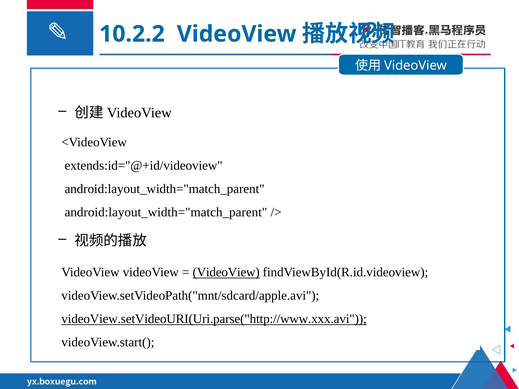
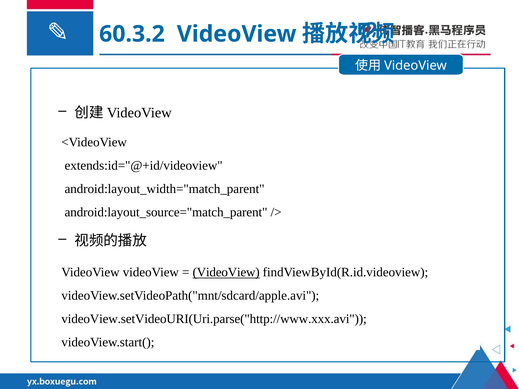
10.2.2: 10.2.2 -> 60.3.2 (132, 34)
android:layout_width="match_parent: android:layout_width="match_parent -> android:layout_source="match_parent (166, 212)
videoView.setVideoURI(Uri.parse("http://www.xxx.avi underline: present -> none (214, 319)
